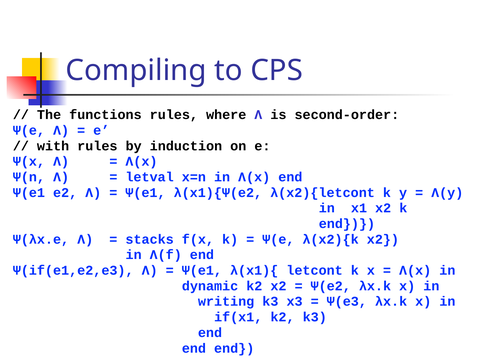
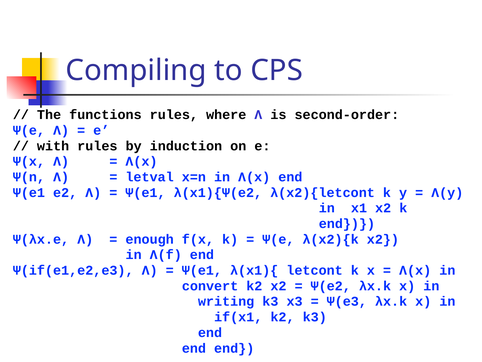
stacks: stacks -> enough (150, 239)
dynamic: dynamic -> convert (210, 286)
